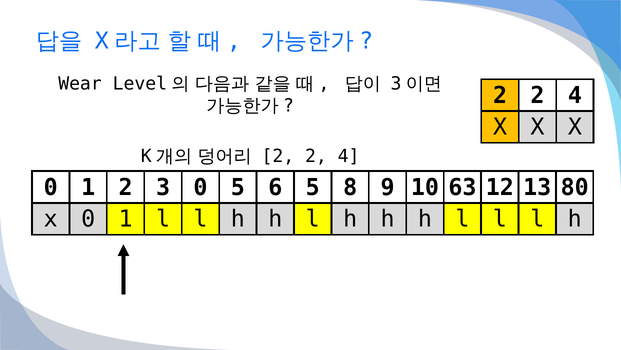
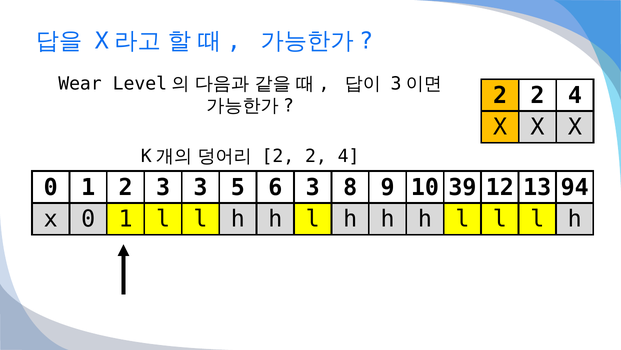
3 0: 0 -> 3 (200, 187)
6 5: 5 -> 3 (313, 187)
63: 63 -> 39 (462, 187)
80: 80 -> 94 (575, 187)
